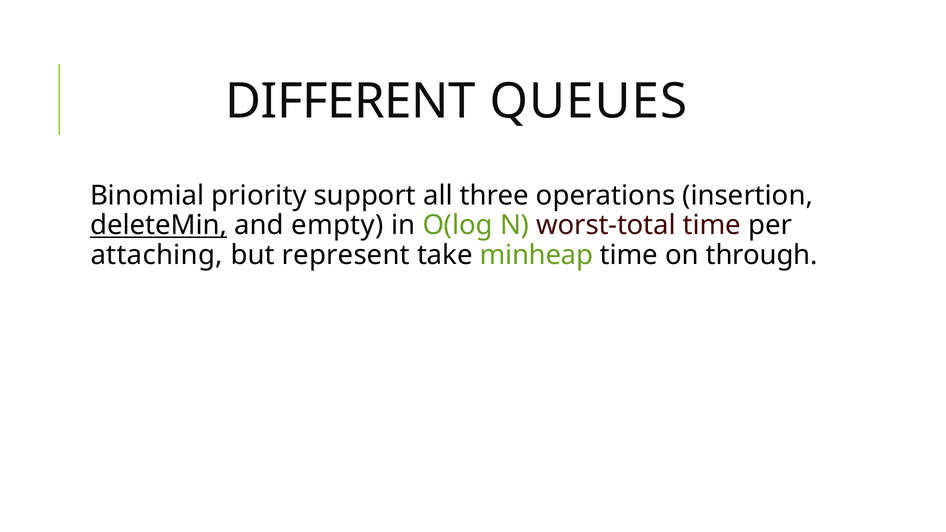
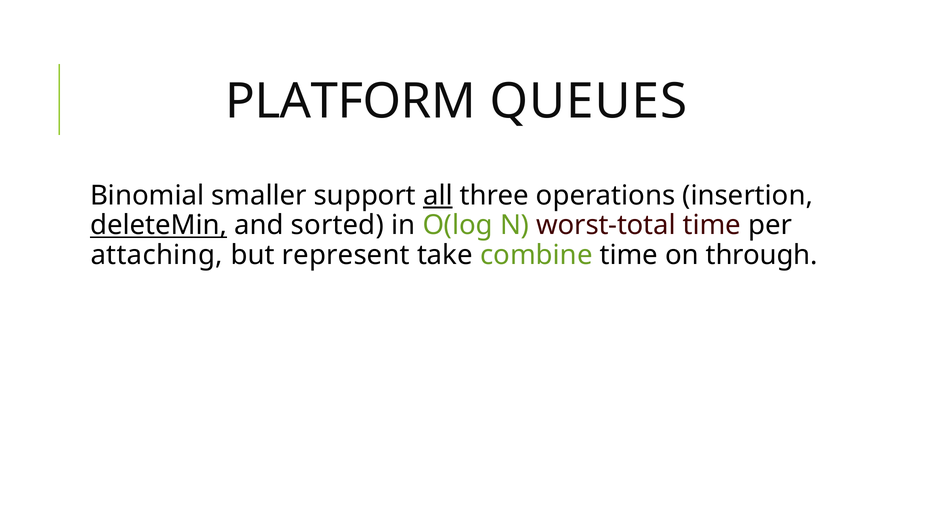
DIFFERENT: DIFFERENT -> PLATFORM (351, 102)
priority: priority -> smaller (259, 196)
all underline: none -> present (438, 196)
empty: empty -> sorted (337, 225)
minheap: minheap -> combine (536, 255)
